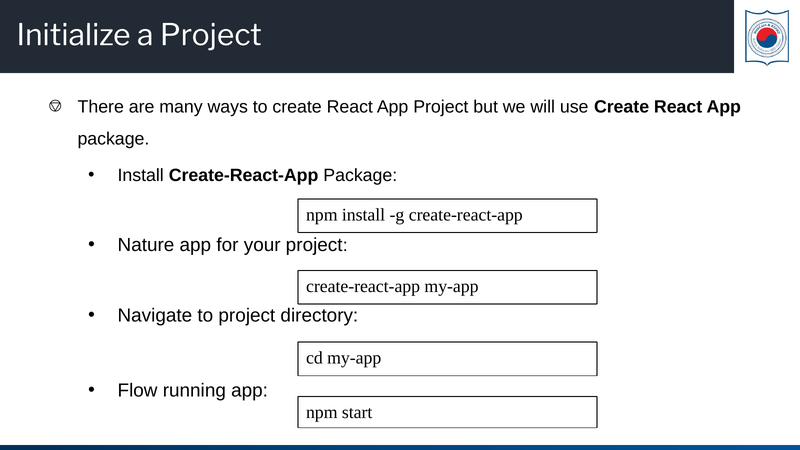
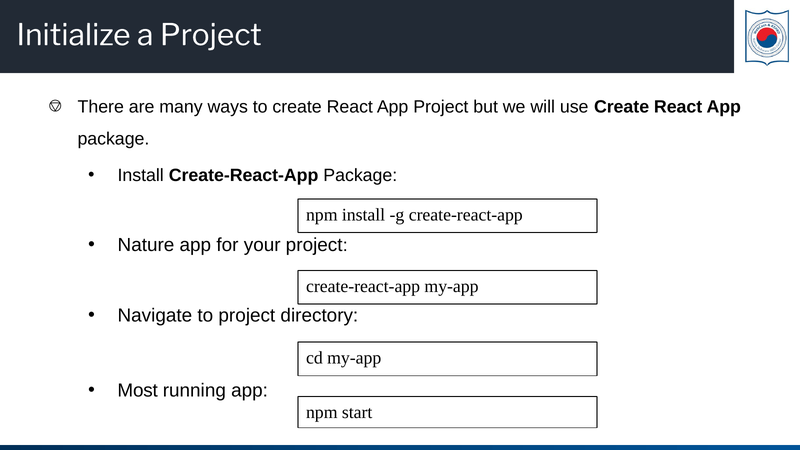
Flow: Flow -> Most (138, 390)
